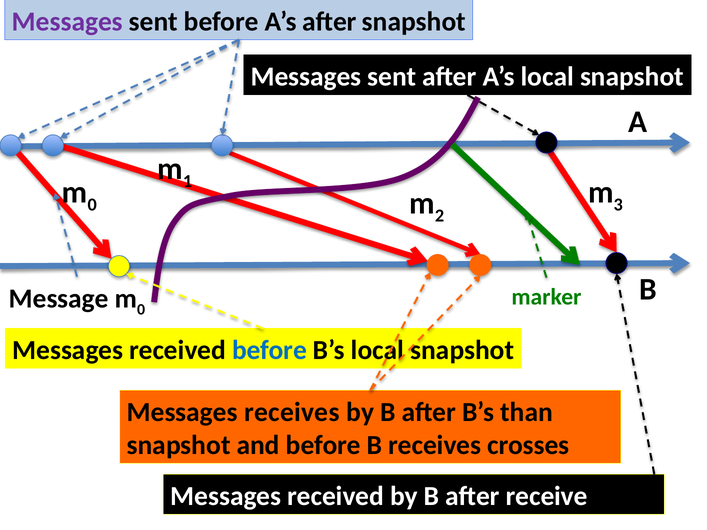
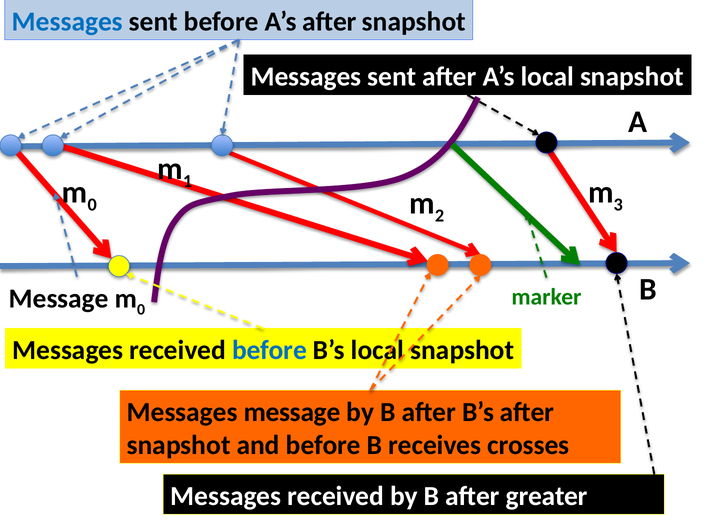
Messages colour: purple -> blue (67, 22)
Messages receives: receives -> message (292, 412)
B’s than: than -> after (527, 412)
receive: receive -> greater (547, 496)
